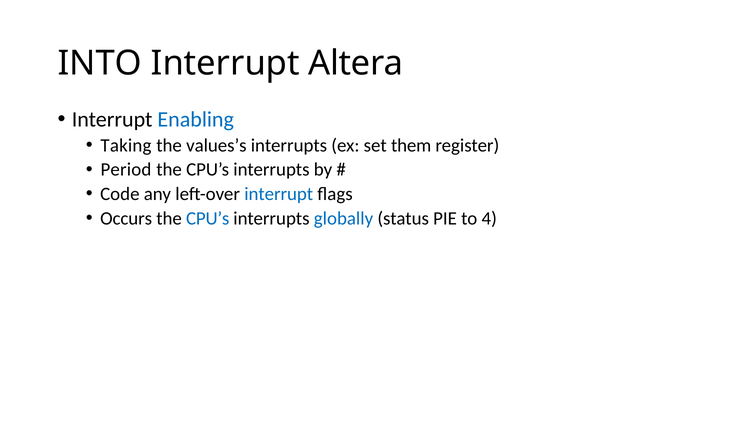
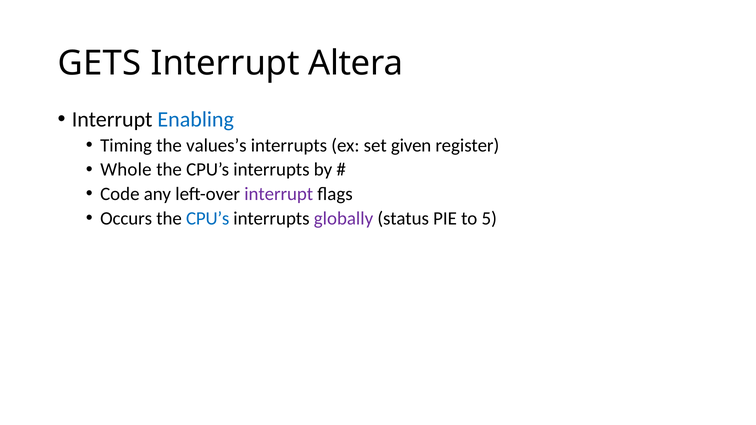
INTO: INTO -> GETS (100, 64)
Taking: Taking -> Timing (126, 145)
them: them -> given (411, 145)
Period: Period -> Whole (126, 170)
interrupt colour: blue -> purple (279, 194)
globally colour: blue -> purple (344, 218)
4: 4 -> 5 (489, 218)
